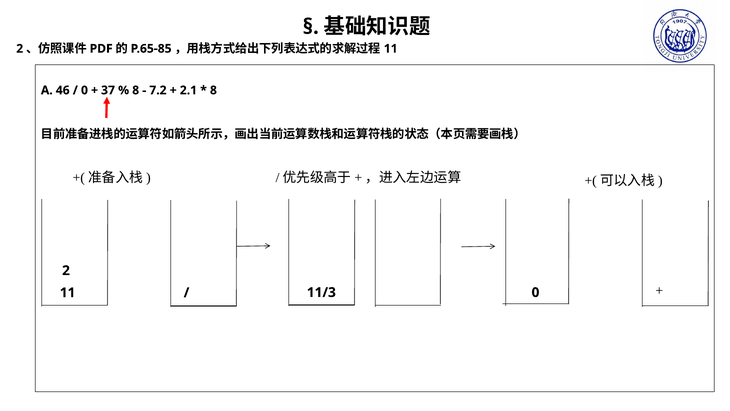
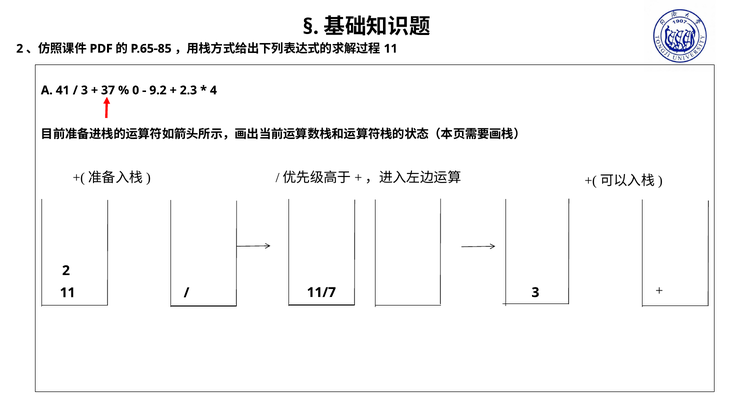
46: 46 -> 41 (63, 90)
0: 0 -> 3 (84, 90)
8: 8 -> 0 (136, 90)
7.2: 7.2 -> 9.2 (158, 90)
2.1: 2.1 -> 2.3 (188, 90)
8: 8 -> 4 (213, 90)
11/3: 11/3 -> 11/7 (321, 292)
0: 0 -> 3 (535, 292)
